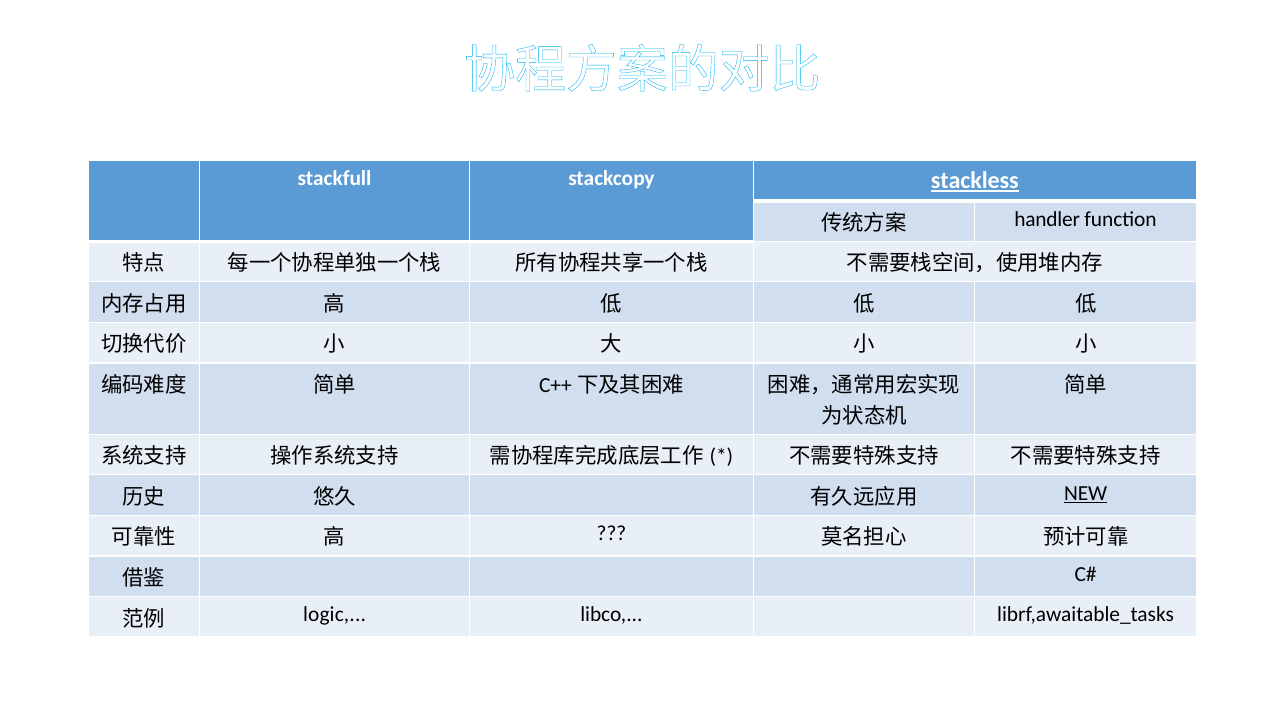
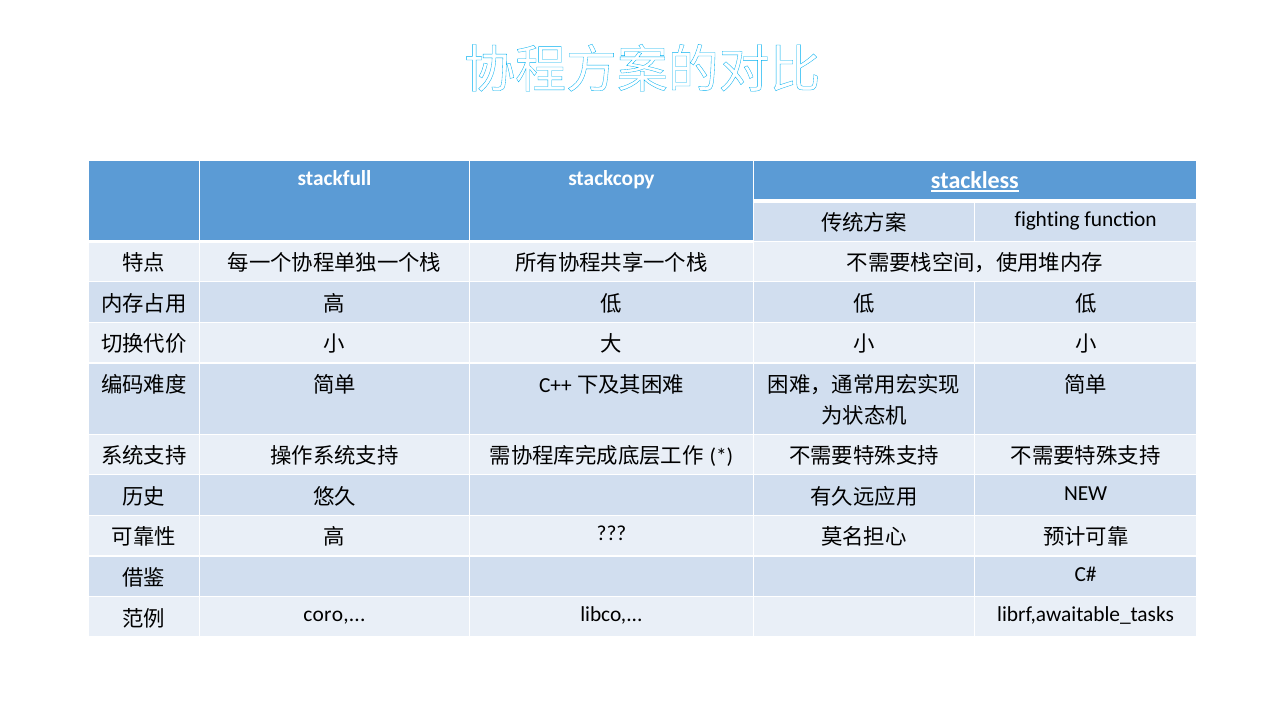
handler: handler -> fighting (1047, 219)
NEW underline: present -> none (1086, 493)
logic: logic -> coro (334, 614)
